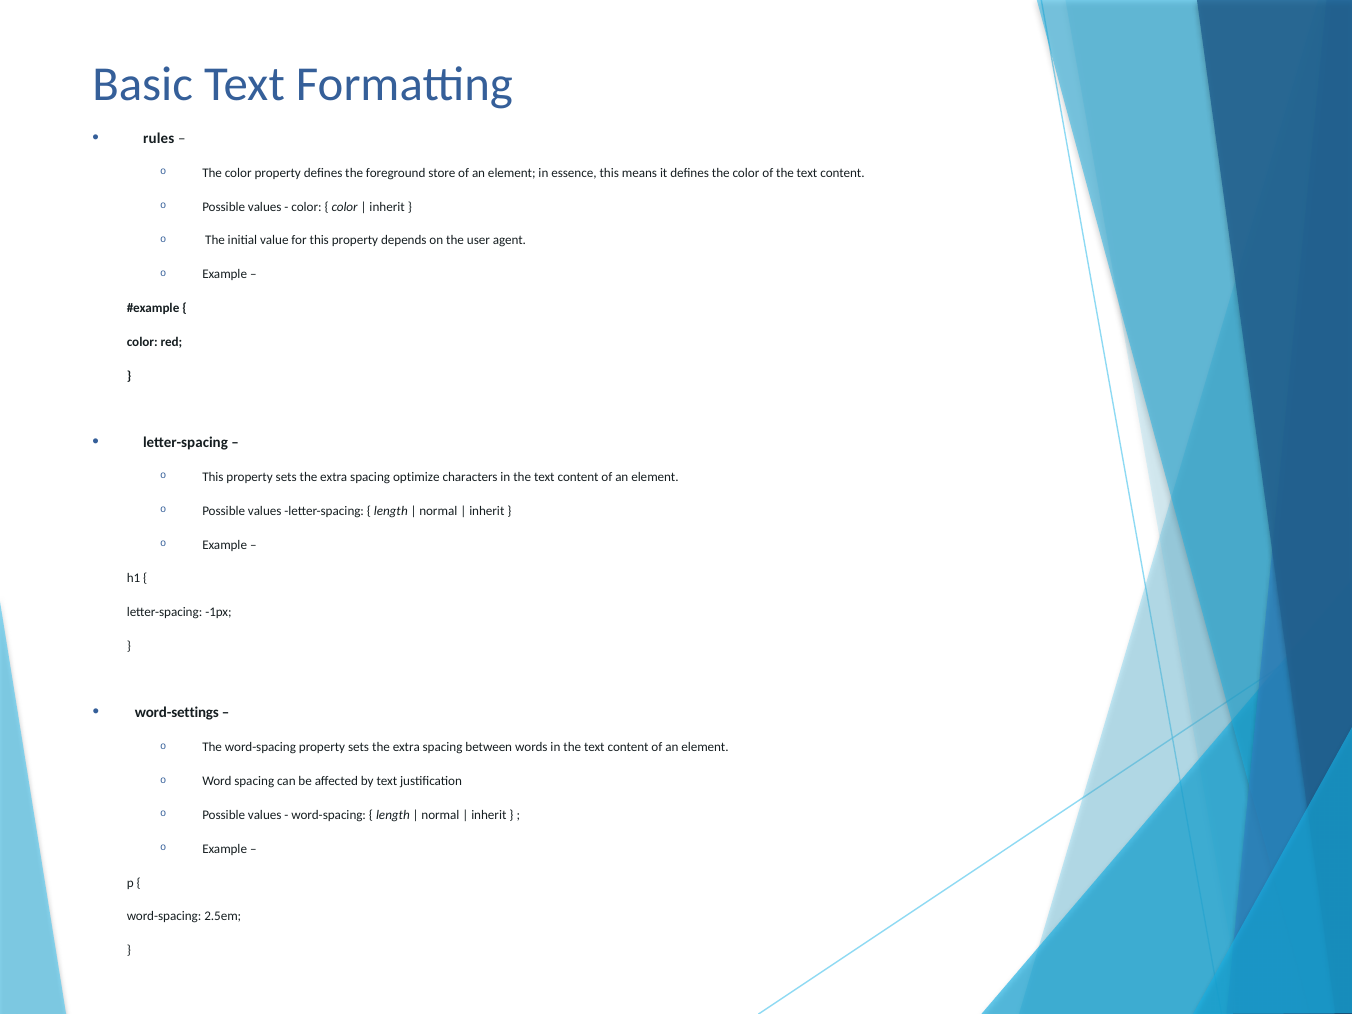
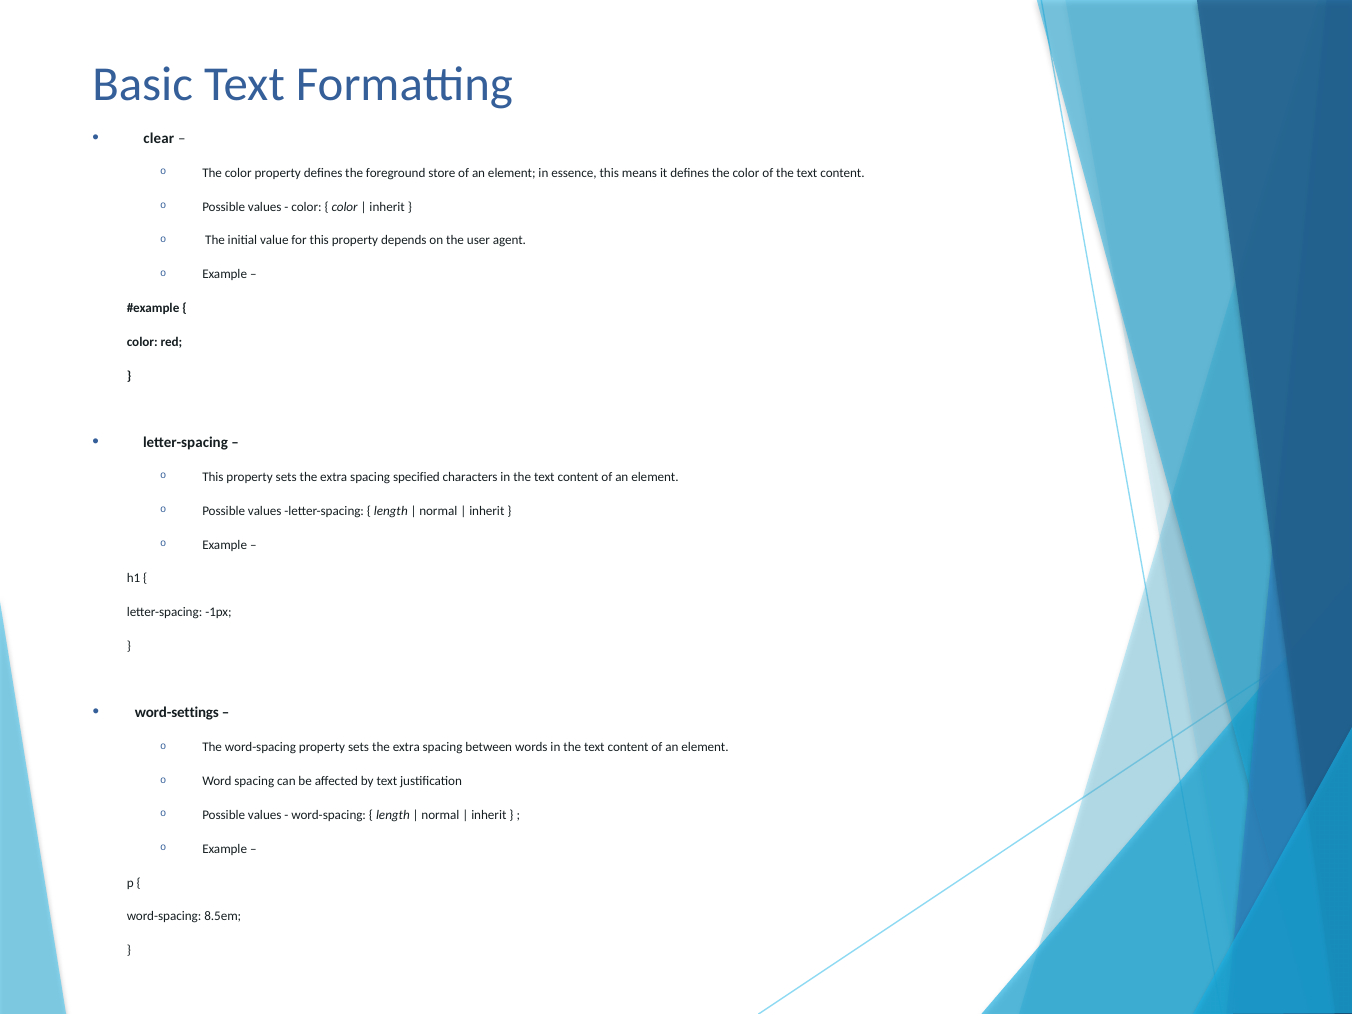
rules: rules -> clear (159, 138)
optimize: optimize -> specified (416, 477)
2.5em: 2.5em -> 8.5em (223, 917)
